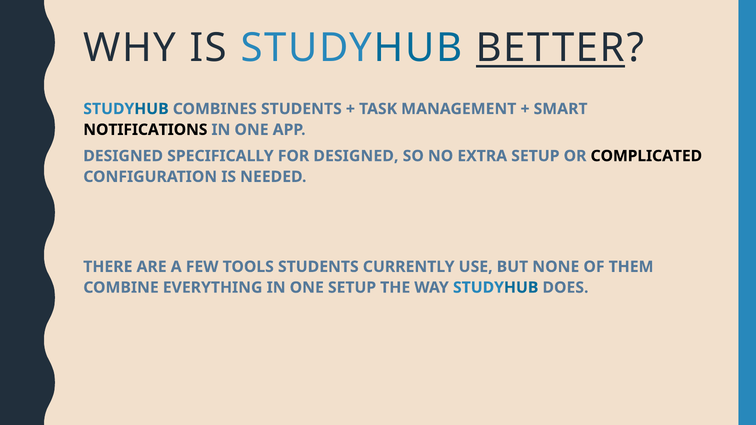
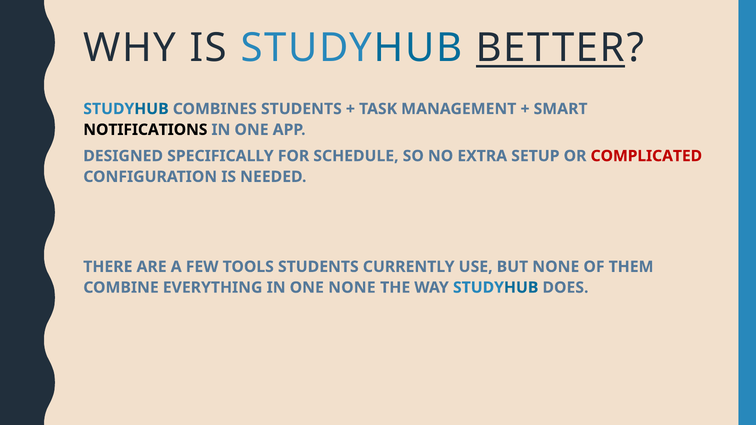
FOR DESIGNED: DESIGNED -> SCHEDULE (356, 156)
COMPLICATED colour: black -> red (646, 156)
ONE SETUP: SETUP -> NONE (352, 288)
